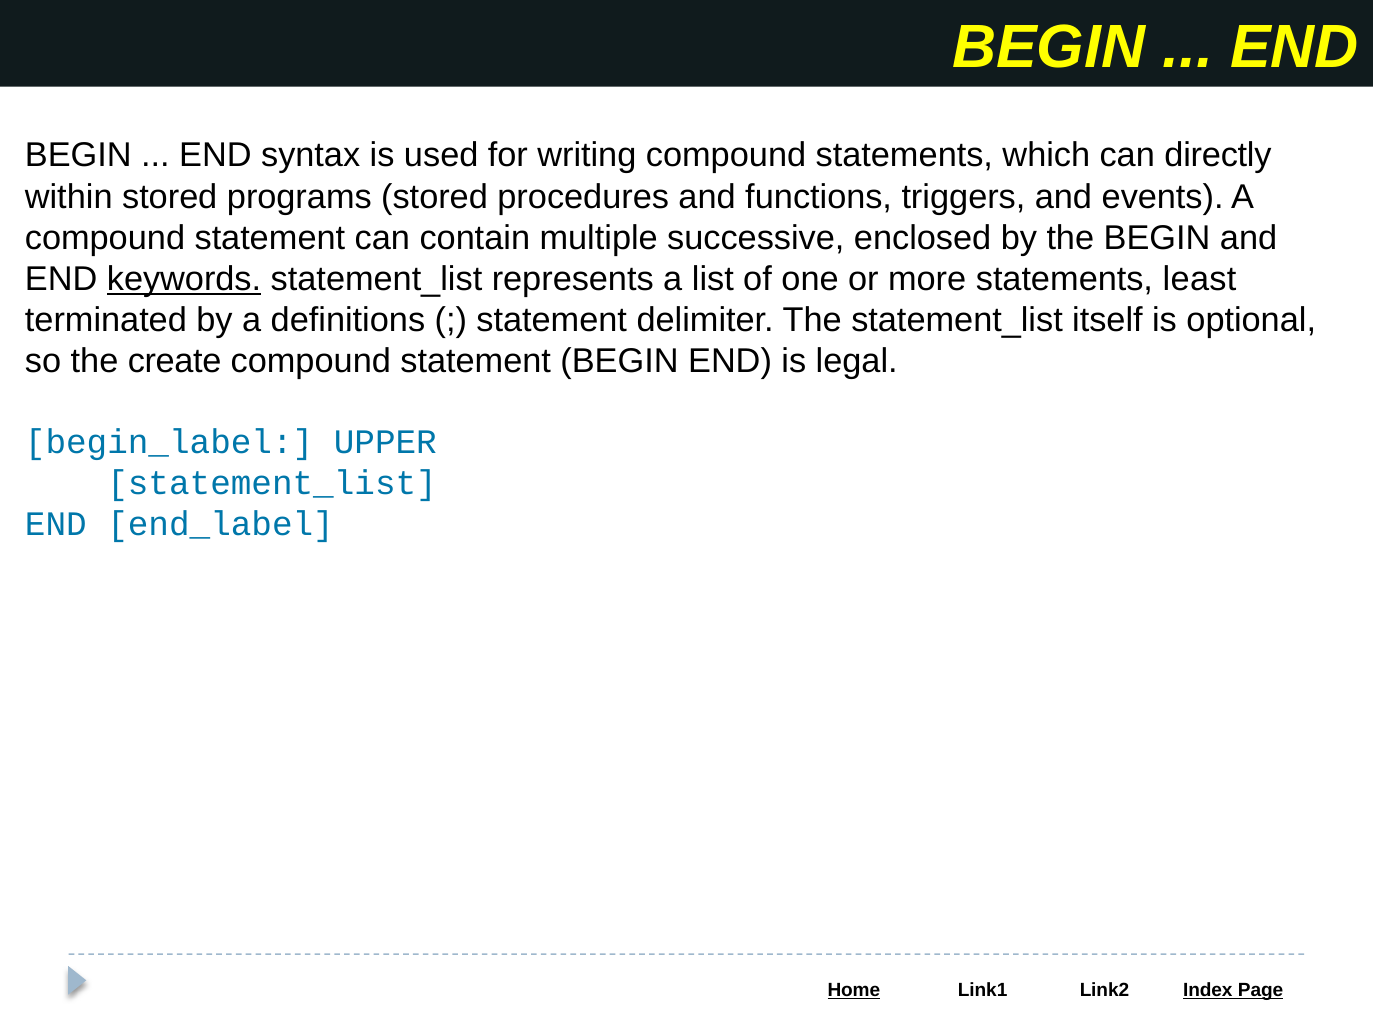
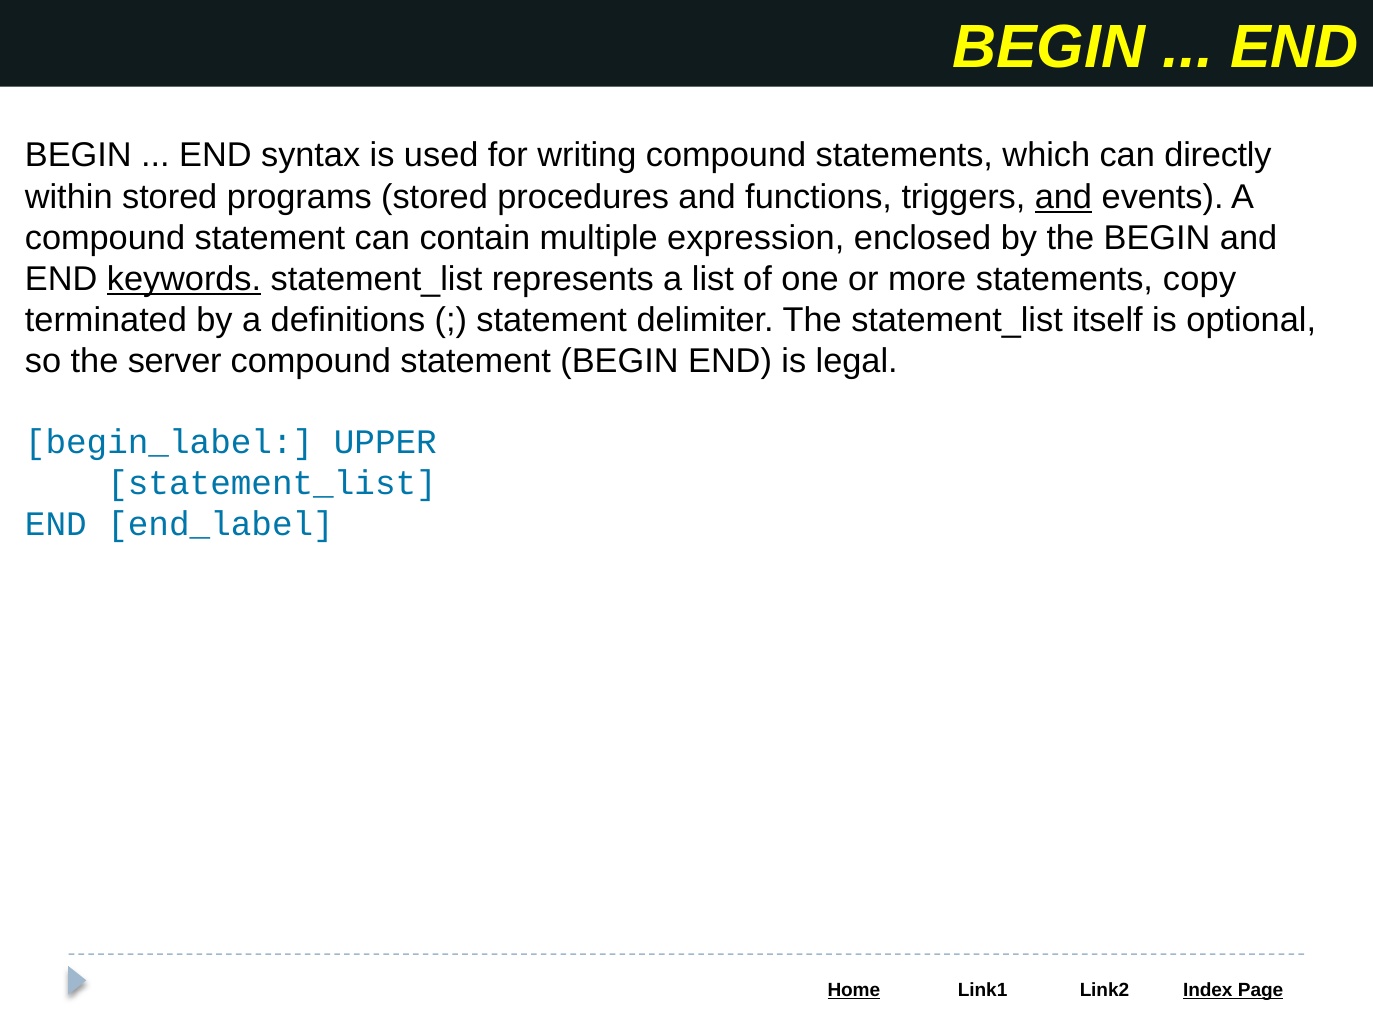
and underline: none -> present (1063, 197)
successive: successive -> expression (756, 238)
least: least -> copy (1200, 279)
create: create -> server (175, 361)
